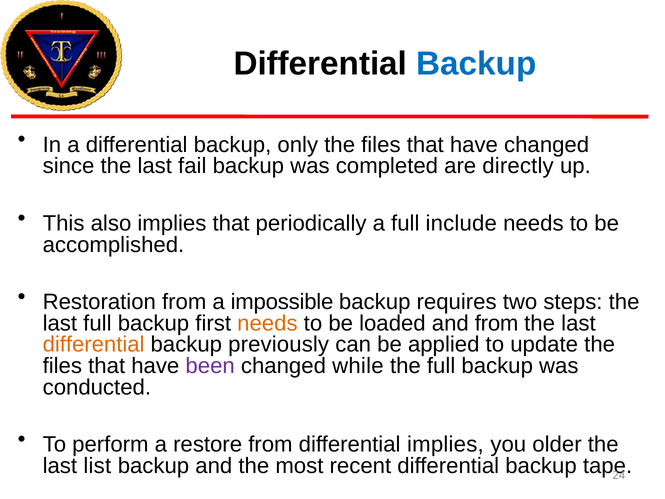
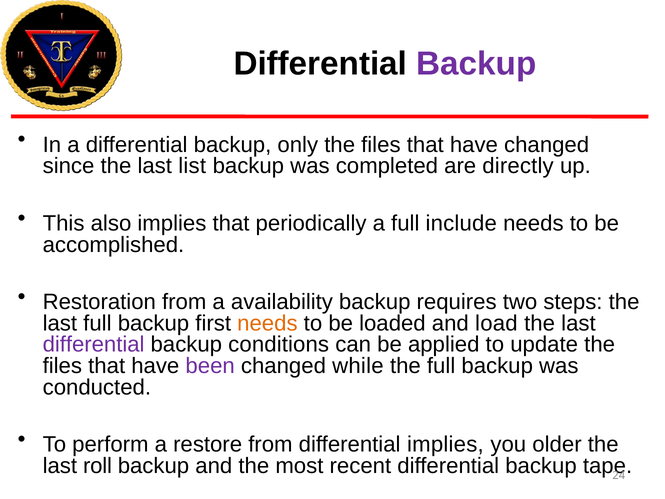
Backup colour: blue -> purple (476, 64)
fail: fail -> list (192, 166)
impossible: impossible -> availability (282, 302)
and from: from -> load (496, 323)
differential colour: orange -> purple (94, 345)
previously: previously -> conditions (279, 345)
list: list -> roll (98, 466)
